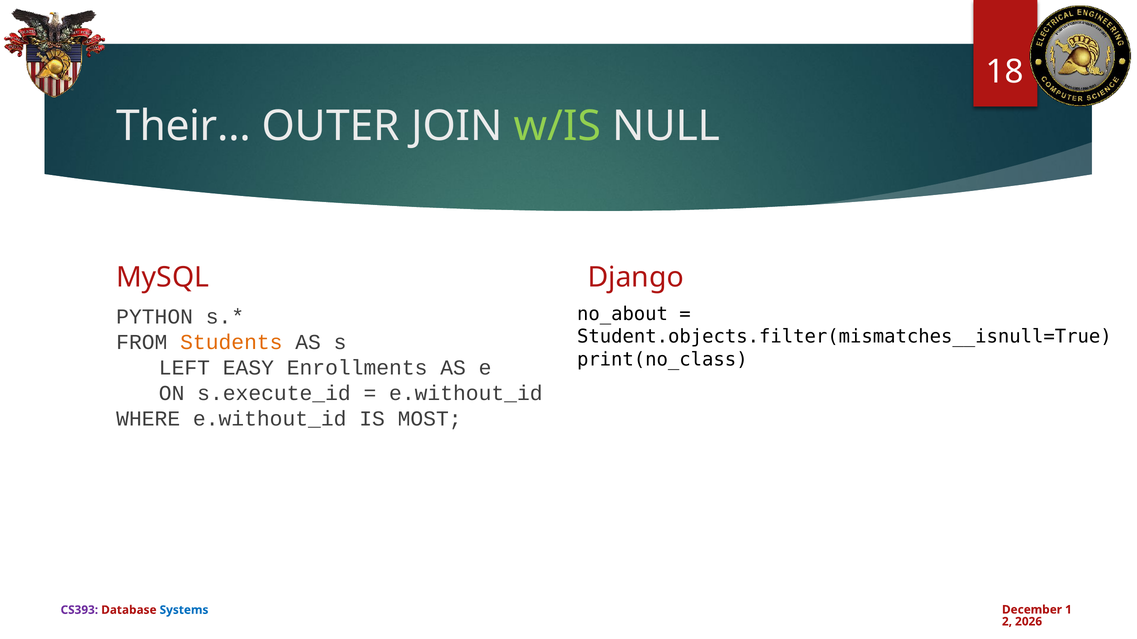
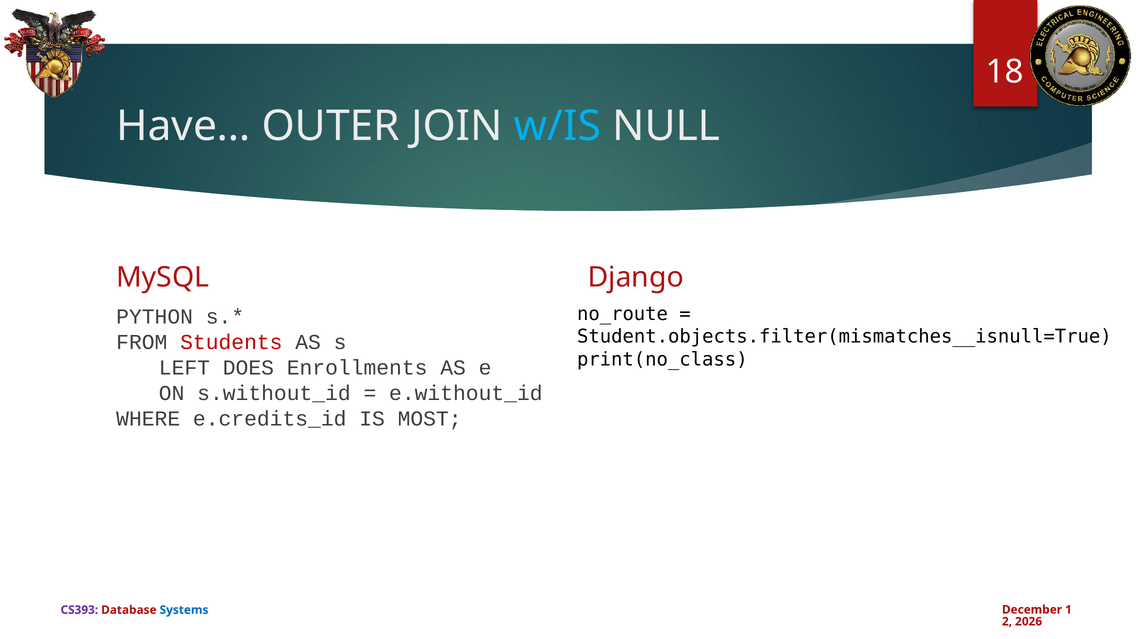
Their…: Their… -> Have… (183, 126)
w/IS colour: light green -> light blue (557, 126)
no_about: no_about -> no_route (623, 314)
Students colour: orange -> red (231, 342)
EASY: EASY -> DOES (248, 368)
s.execute_id: s.execute_id -> s.without_id (274, 394)
WHERE e.without_id: e.without_id -> e.credits_id (270, 419)
